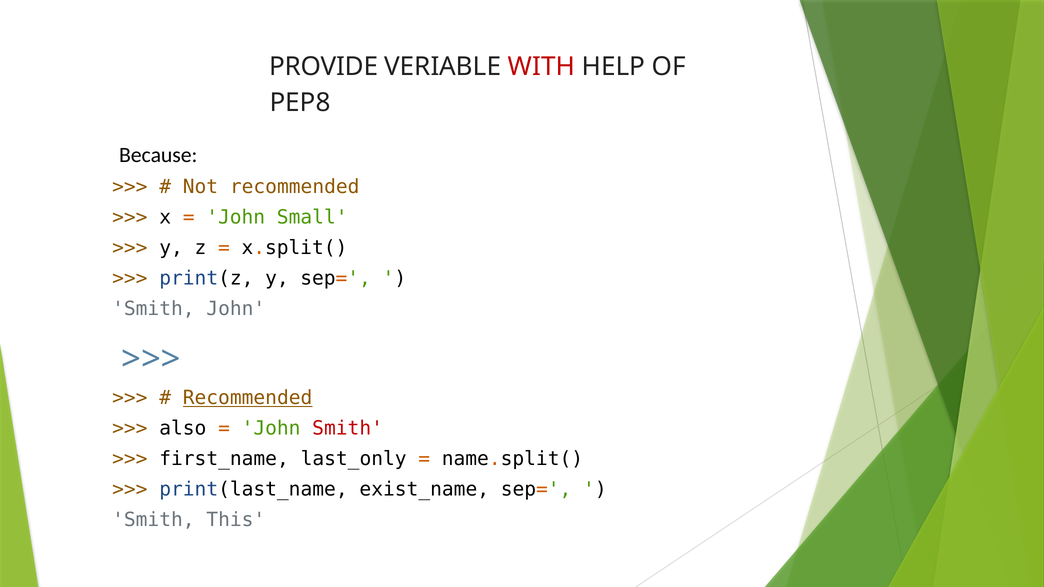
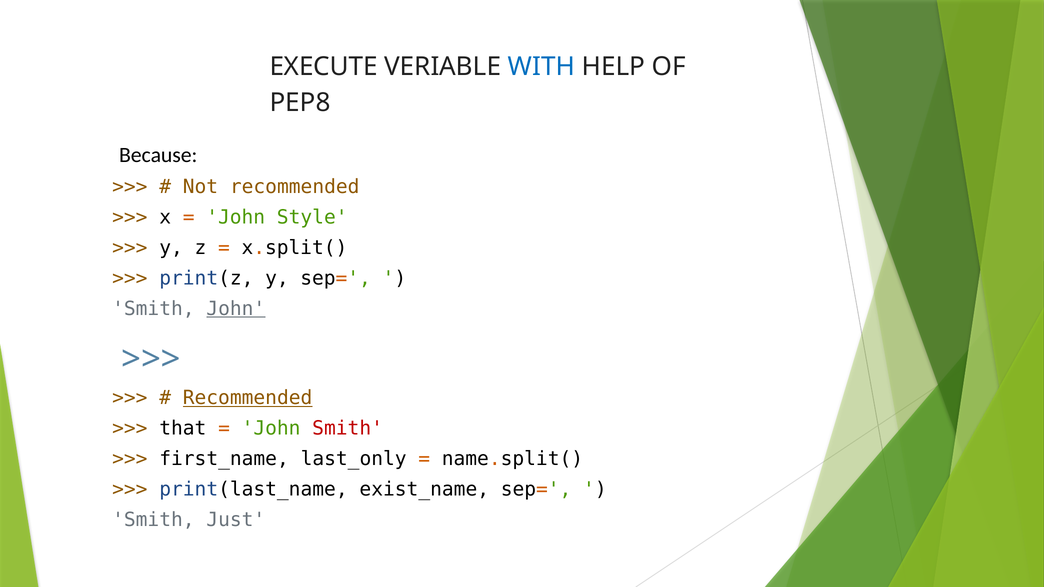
PROVIDE: PROVIDE -> EXECUTE (324, 67)
WITH colour: red -> blue (541, 67)
Small: Small -> Style (312, 217)
John underline: none -> present (236, 309)
also: also -> that (183, 429)
This: This -> Just (236, 520)
